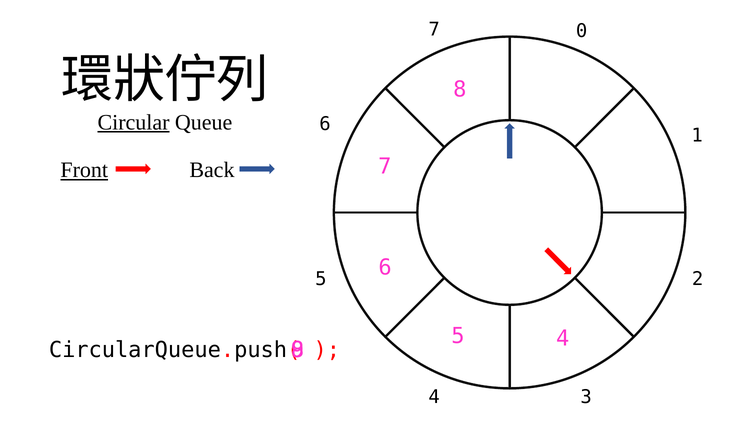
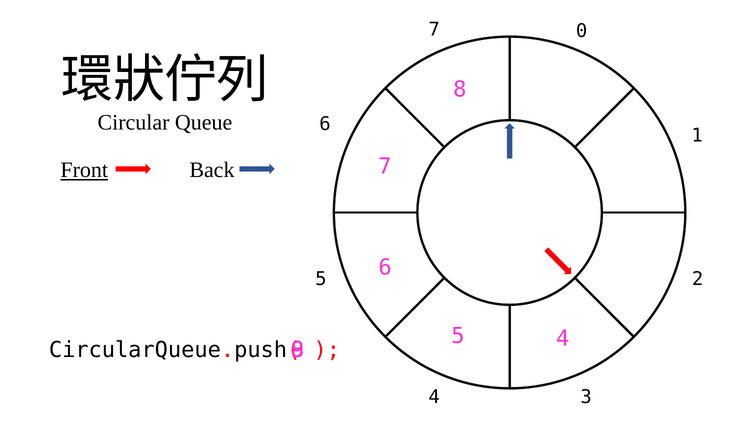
Circular underline: present -> none (134, 122)
